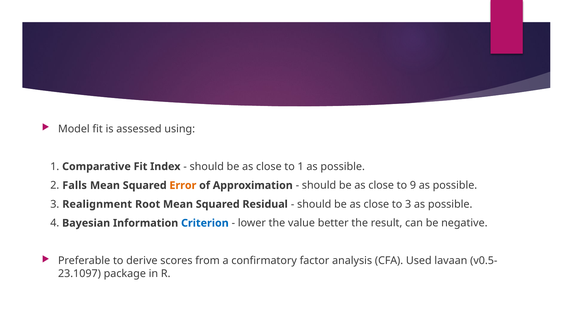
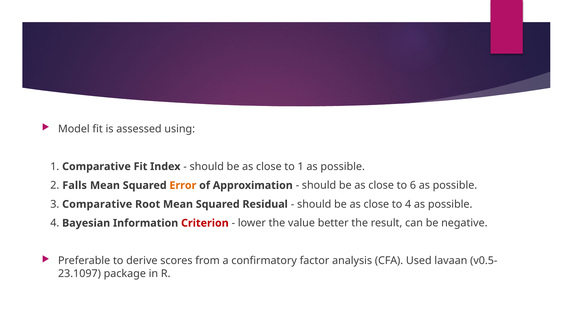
9: 9 -> 6 (413, 186)
3 Realignment: Realignment -> Comparative (97, 204)
to 3: 3 -> 4 (408, 204)
Criterion colour: blue -> red (205, 223)
